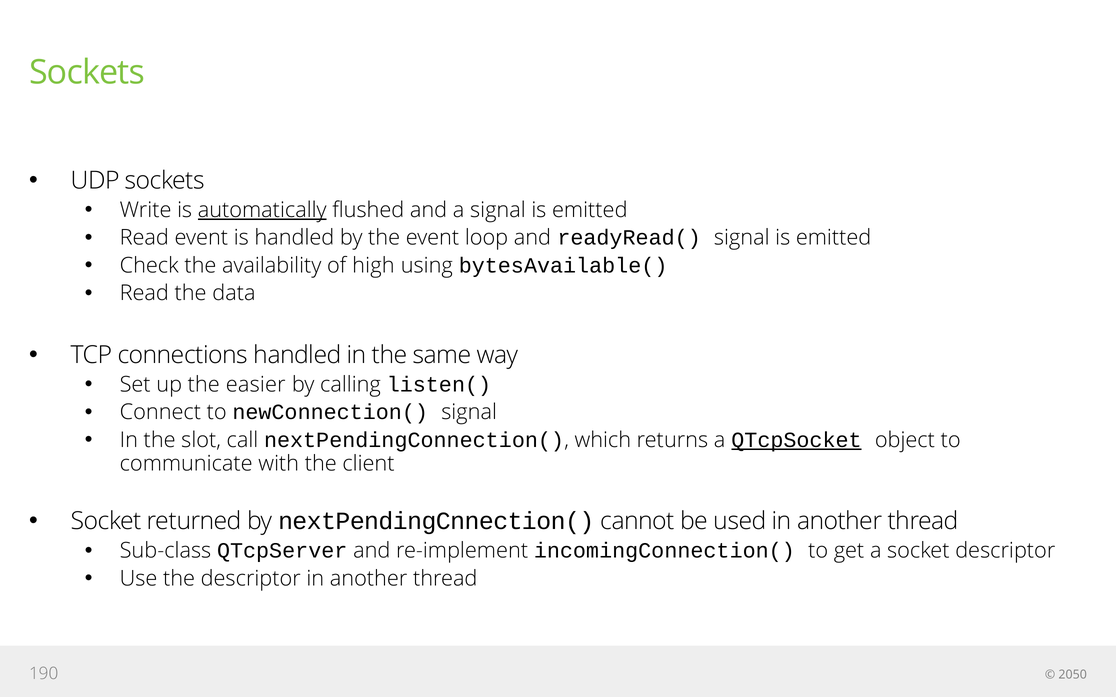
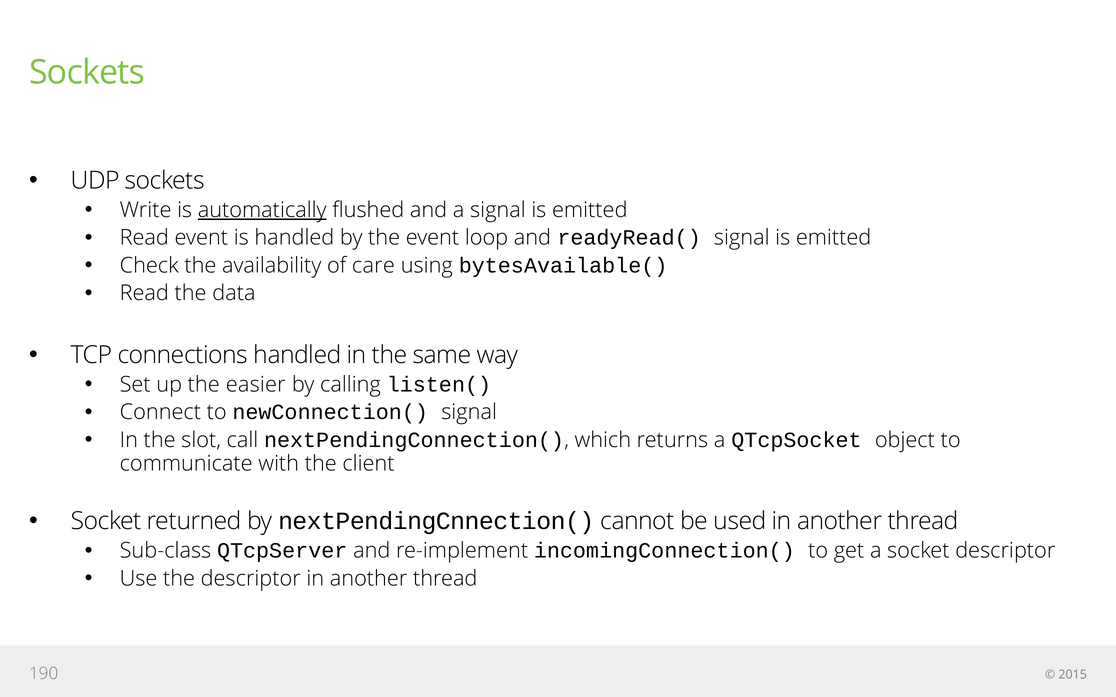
high: high -> care (373, 266)
QTcpSocket underline: present -> none (796, 440)
2050: 2050 -> 2015 (1073, 675)
